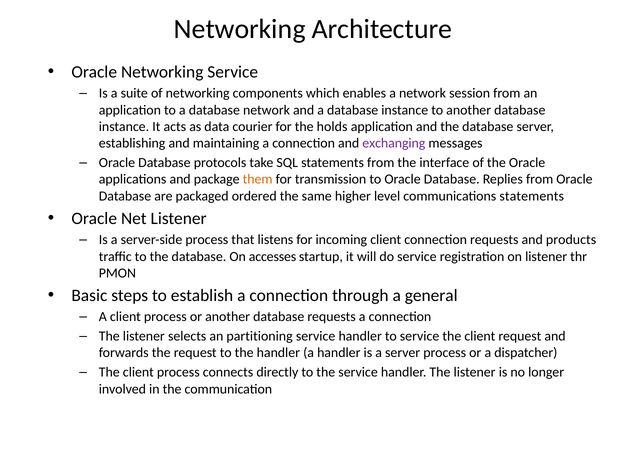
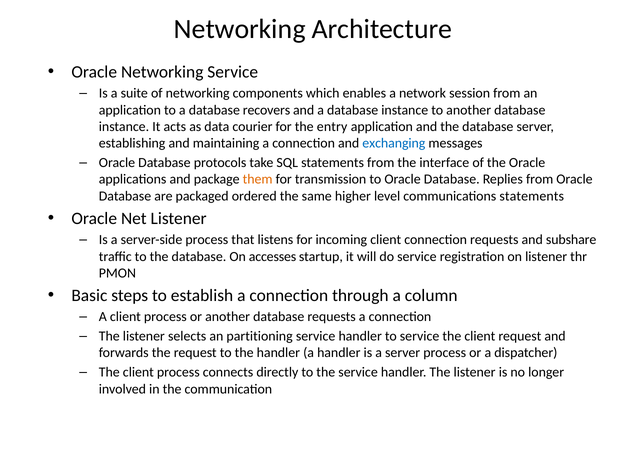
database network: network -> recovers (267, 110)
holds: holds -> entry (332, 127)
exchanging colour: purple -> blue (394, 143)
products: products -> subshare (571, 240)
general: general -> column (431, 296)
